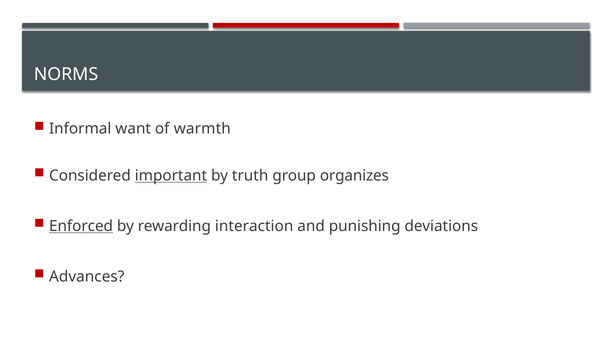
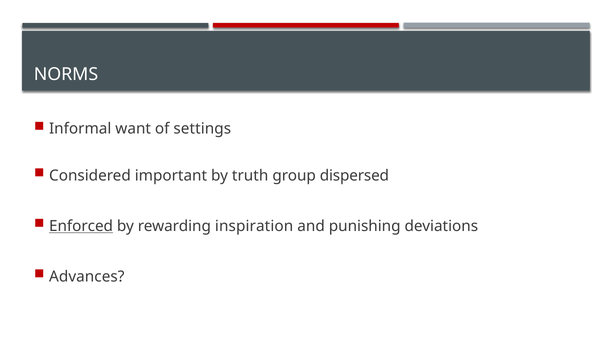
warmth: warmth -> settings (202, 129)
important underline: present -> none (171, 176)
organizes: organizes -> dispersed (354, 176)
interaction: interaction -> inspiration (254, 226)
